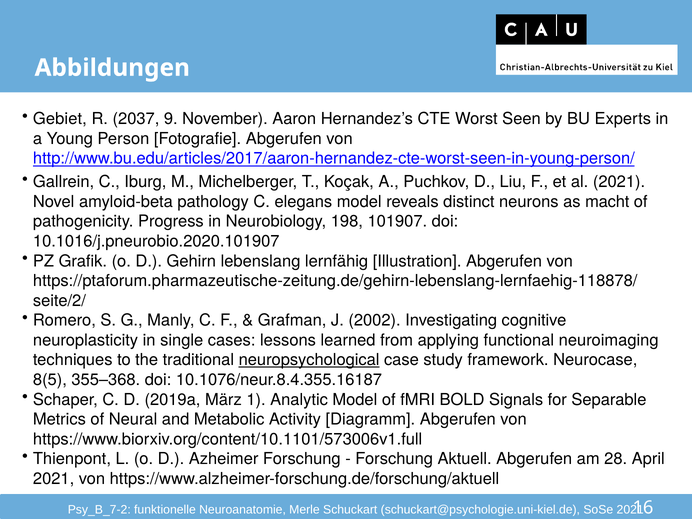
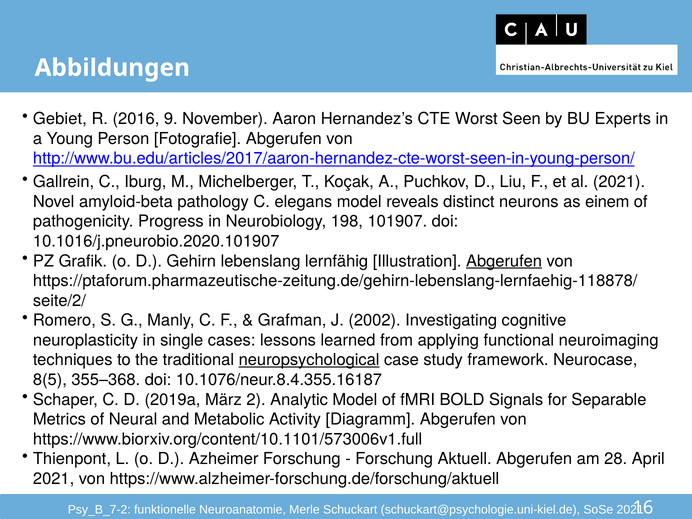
2037: 2037 -> 2016 (136, 119)
macht: macht -> einem (607, 202)
Abgerufen underline: none -> present (504, 261)
1: 1 -> 2 (256, 400)
